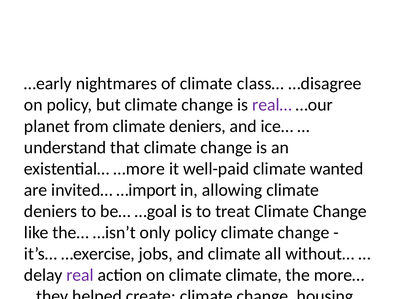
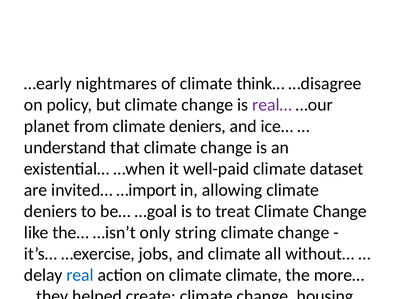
class…: class… -> think… (261, 84)
…more: …more -> …when (139, 169)
wanted: wanted -> dataset (337, 169)
only policy: policy -> string (196, 233)
real colour: purple -> blue (80, 275)
